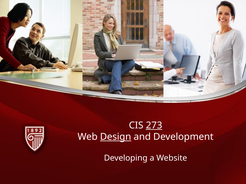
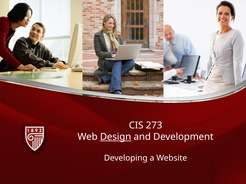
273 underline: present -> none (154, 126)
